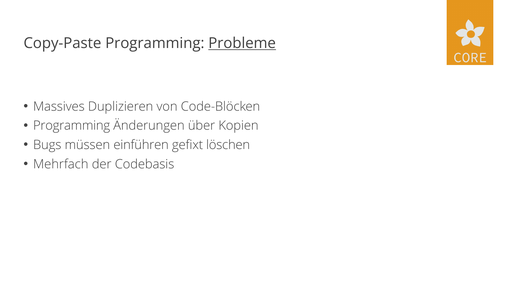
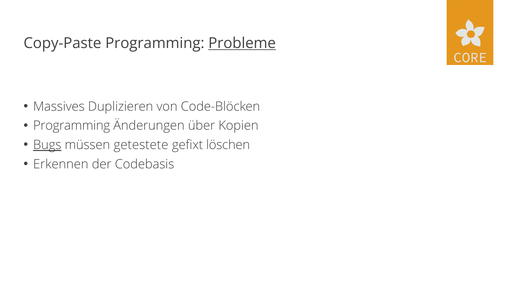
Bugs underline: none -> present (47, 145)
einführen: einführen -> getestete (141, 145)
Mehrfach: Mehrfach -> Erkennen (61, 164)
